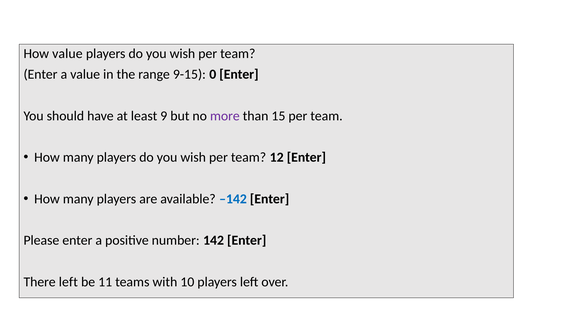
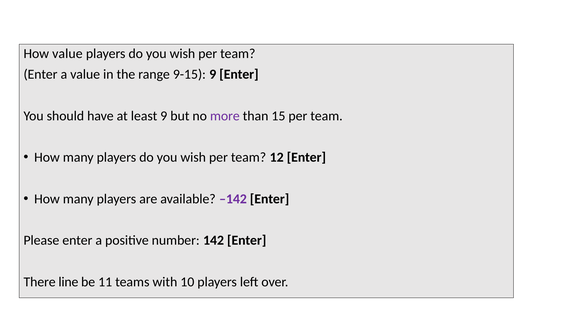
9-15 0: 0 -> 9 (213, 74)
–142 colour: blue -> purple (233, 199)
There left: left -> line (68, 282)
